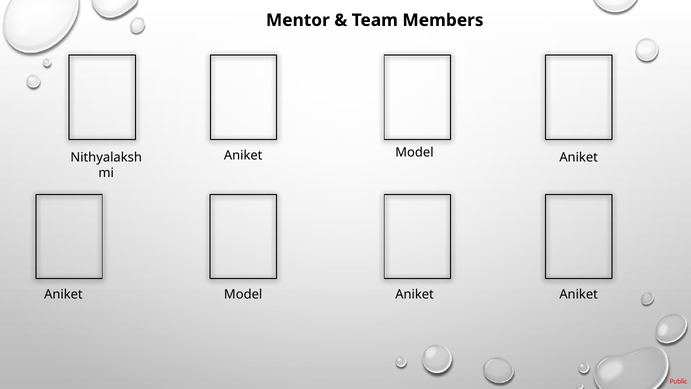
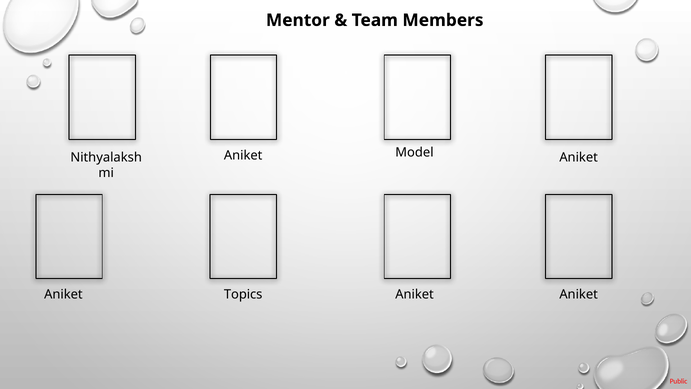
Model: Model -> Topics (243, 294)
